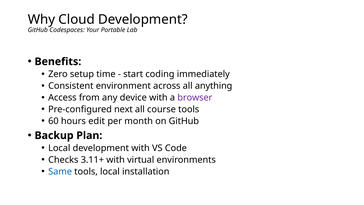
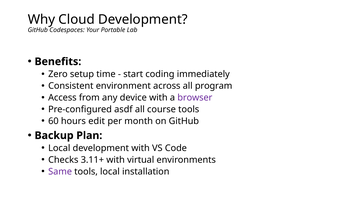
anything: anything -> program (214, 86)
next: next -> asdf (123, 109)
Same colour: blue -> purple (60, 171)
